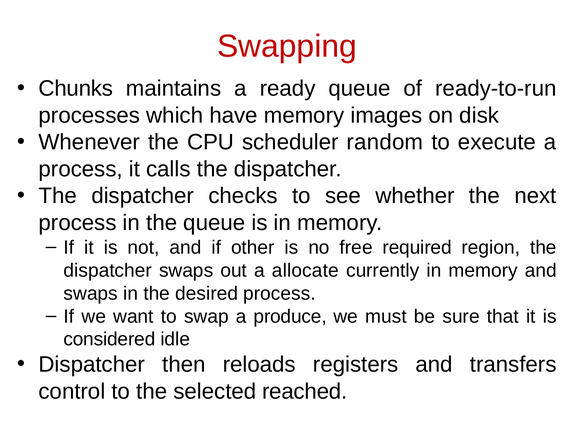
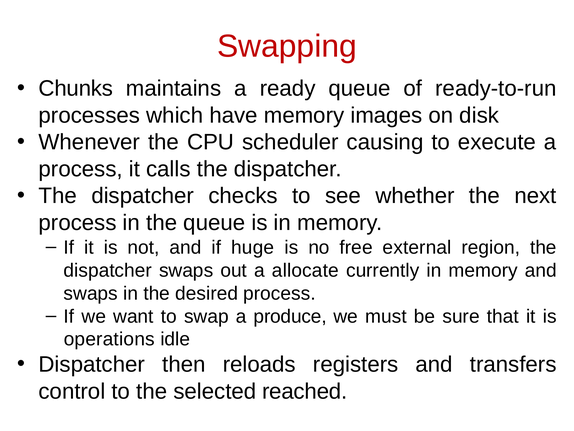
random: random -> causing (385, 142)
other: other -> huge (253, 247)
required: required -> external (417, 247)
considered: considered -> operations (109, 339)
